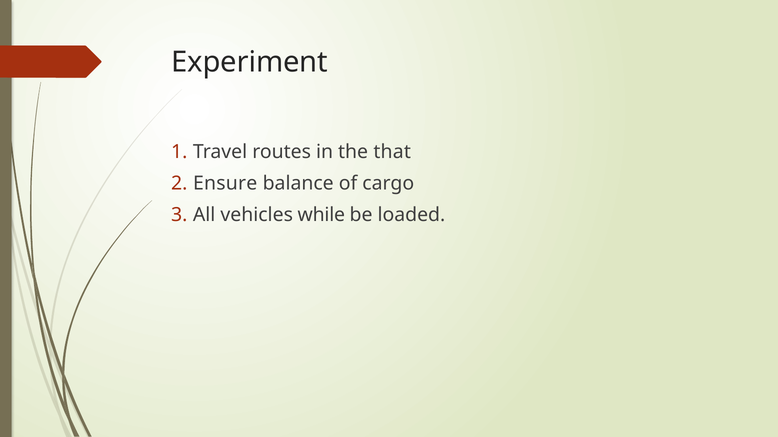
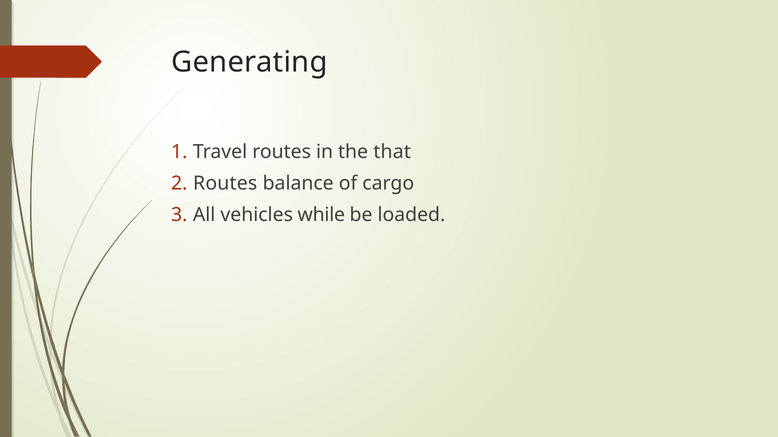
Experiment: Experiment -> Generating (249, 62)
Ensure: Ensure -> Routes (225, 184)
